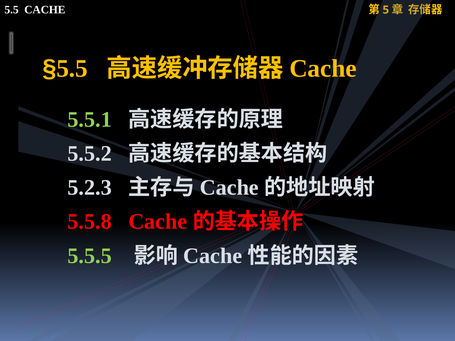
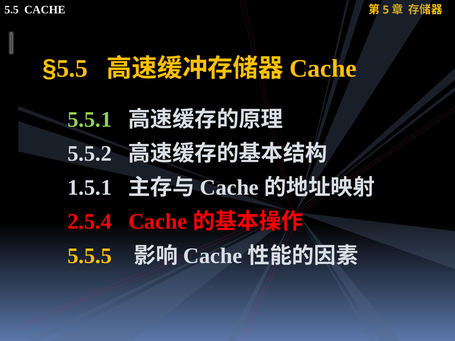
5.2.3: 5.2.3 -> 1.5.1 (90, 188)
5.5.8: 5.5.8 -> 2.5.4 (90, 222)
5.5.5 colour: light green -> yellow (90, 256)
